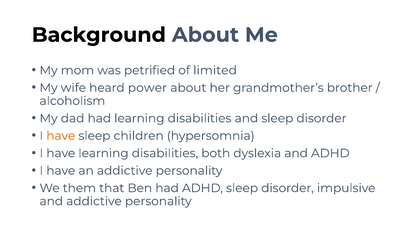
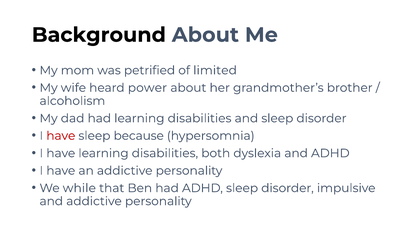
have colour: orange -> red (61, 136)
children: children -> because (139, 136)
them: them -> while (79, 188)
